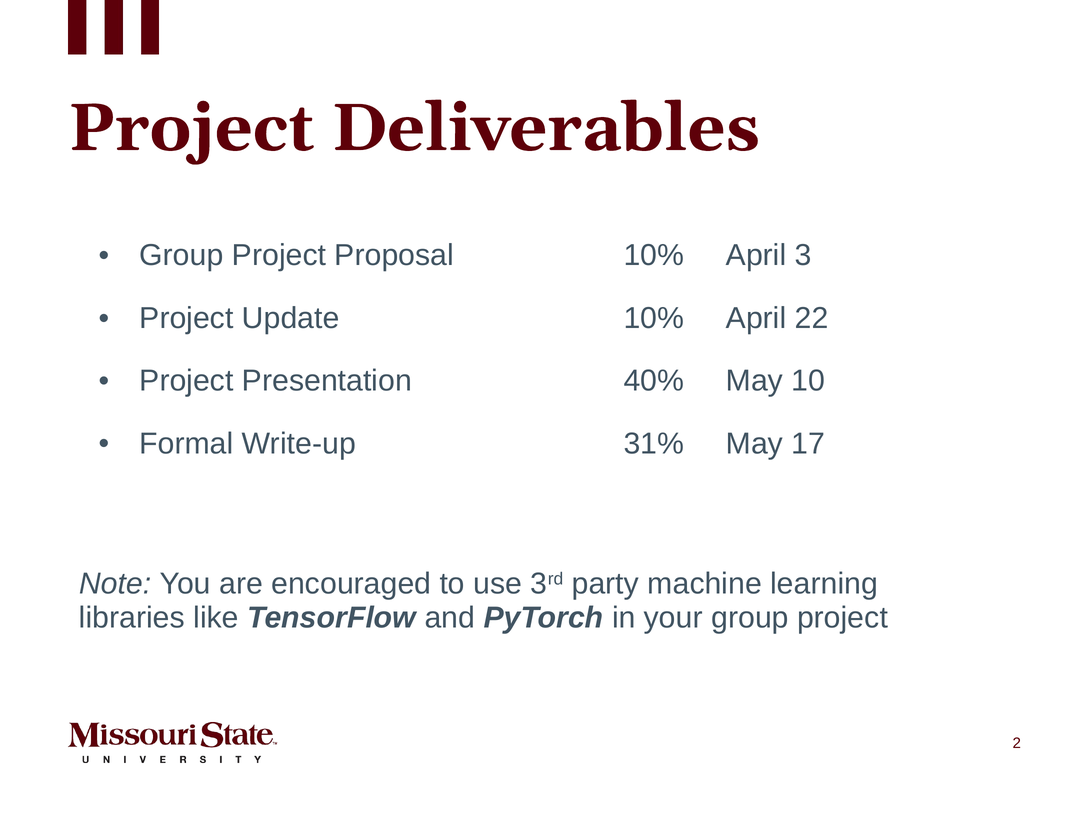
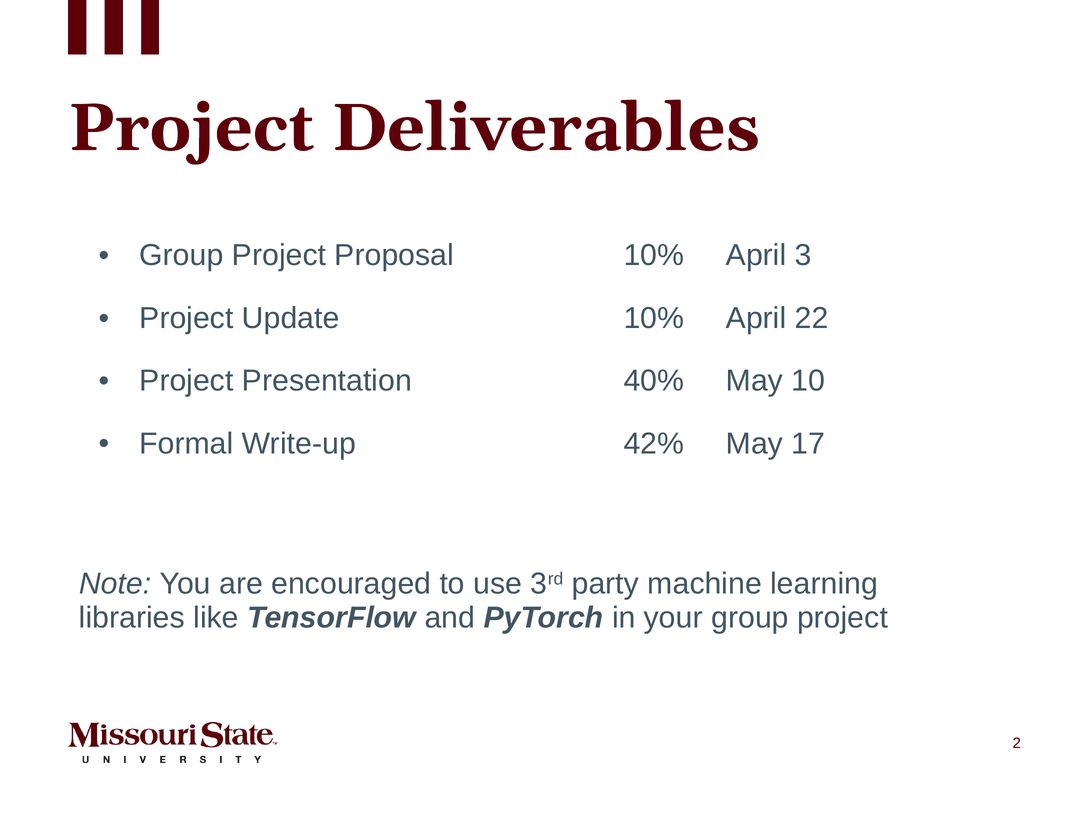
31%: 31% -> 42% (654, 443)
